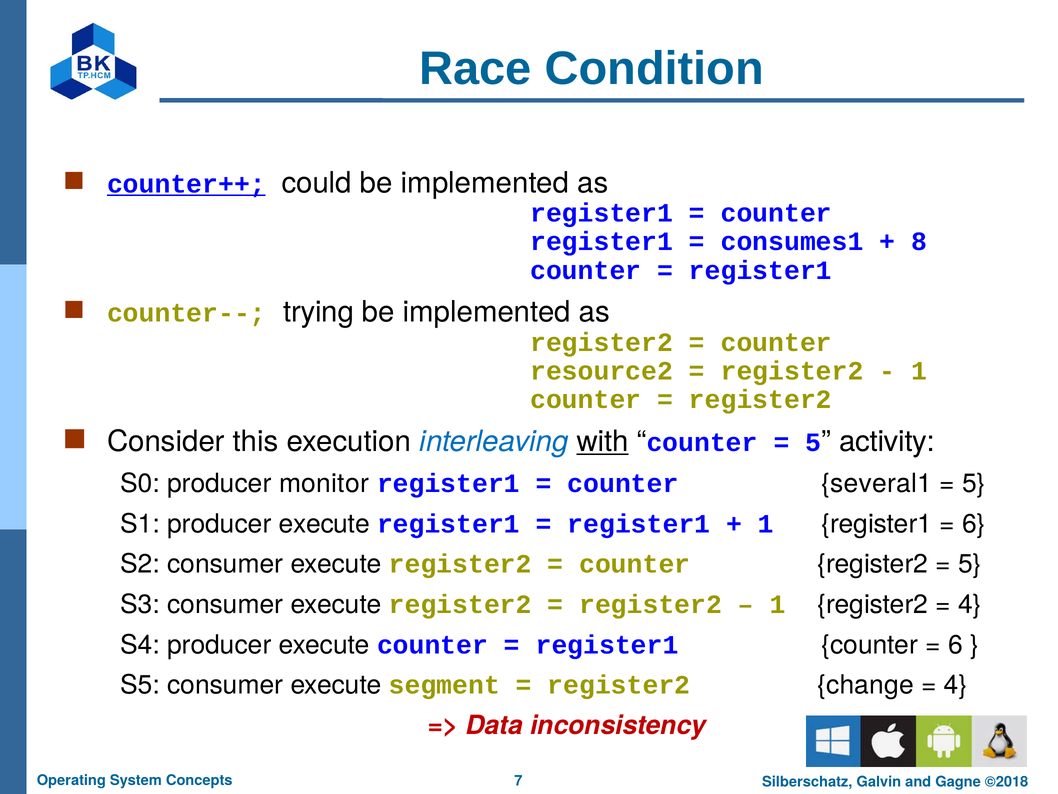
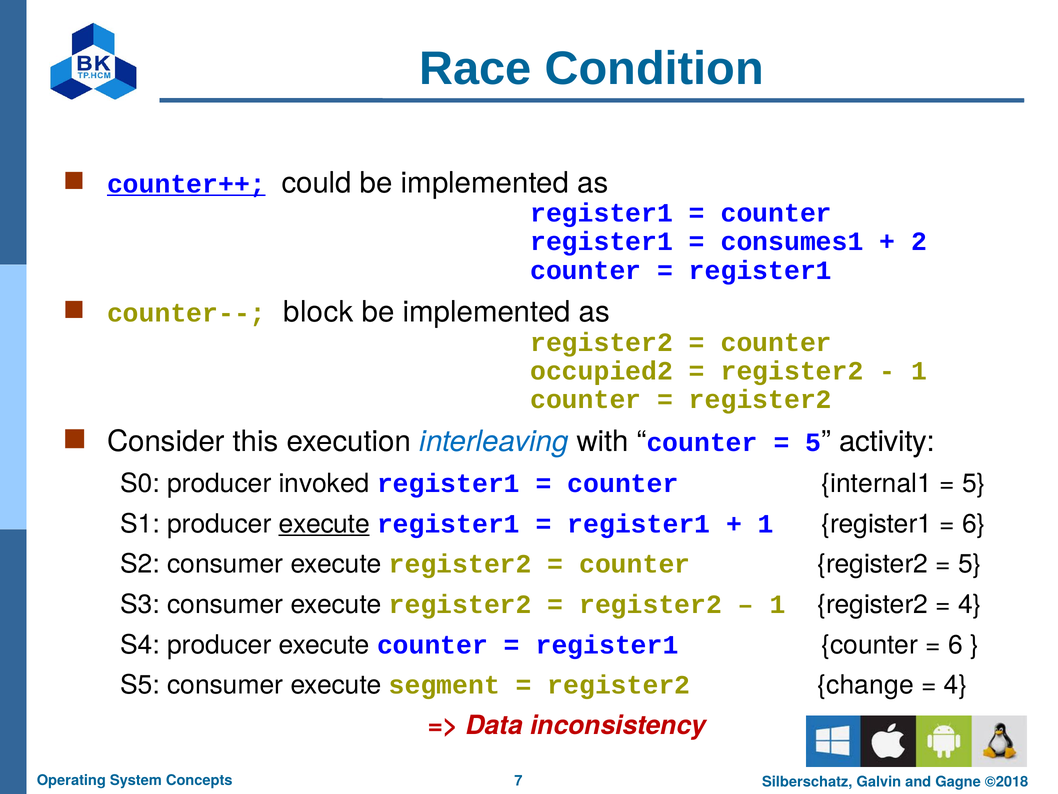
8: 8 -> 2 (919, 242)
trying: trying -> block (318, 312)
resource2: resource2 -> occupied2 (602, 371)
with underline: present -> none (603, 441)
monitor: monitor -> invoked (324, 483)
several1: several1 -> internal1 (877, 483)
execute underline: none -> present (324, 523)
